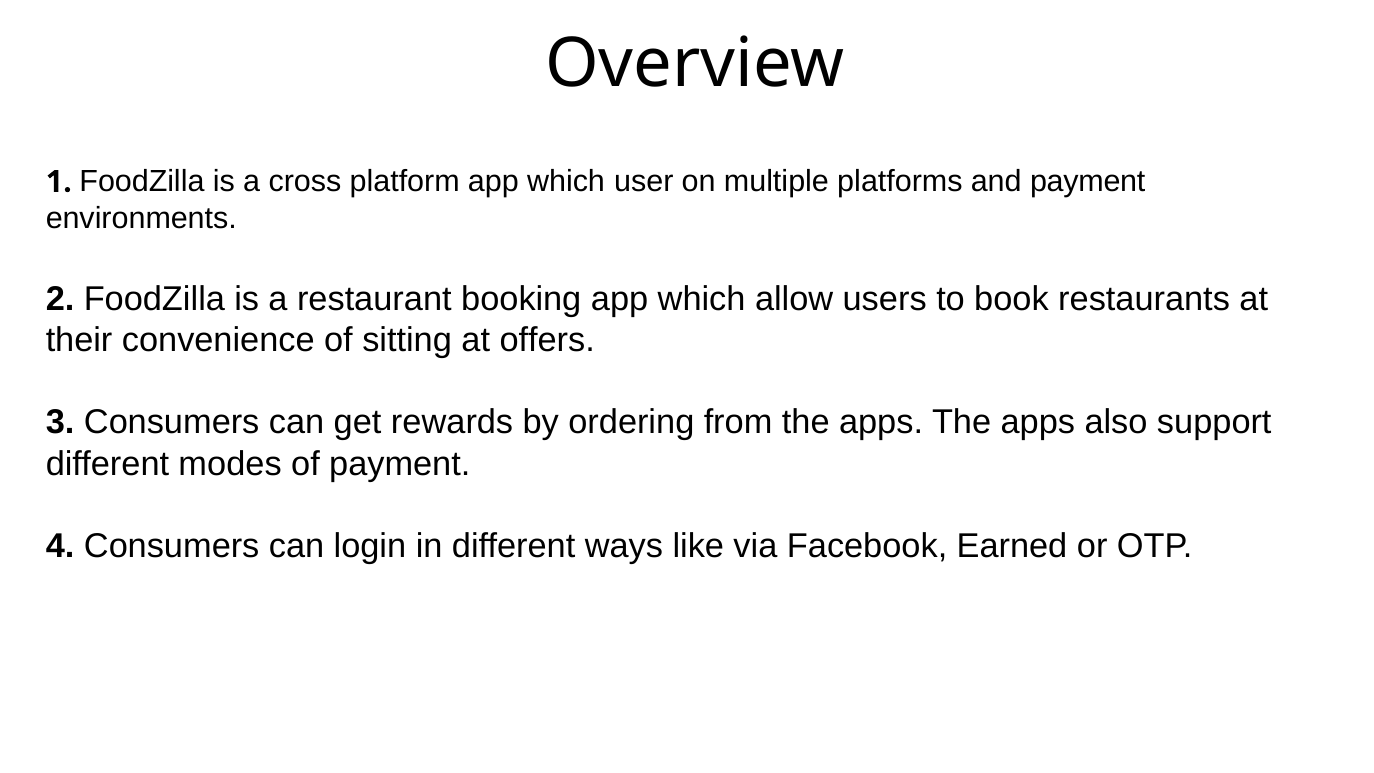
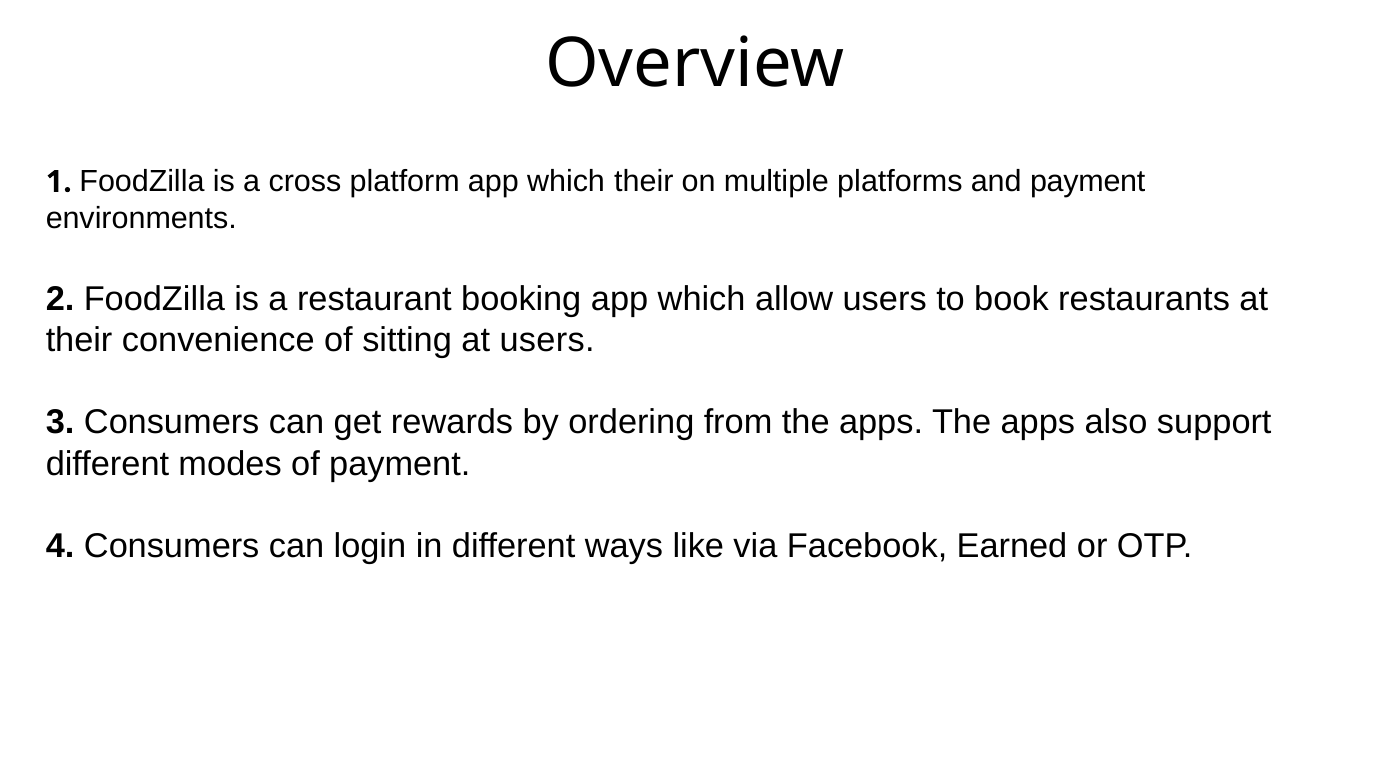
which user: user -> their (644, 182)
at offers: offers -> users (547, 340)
